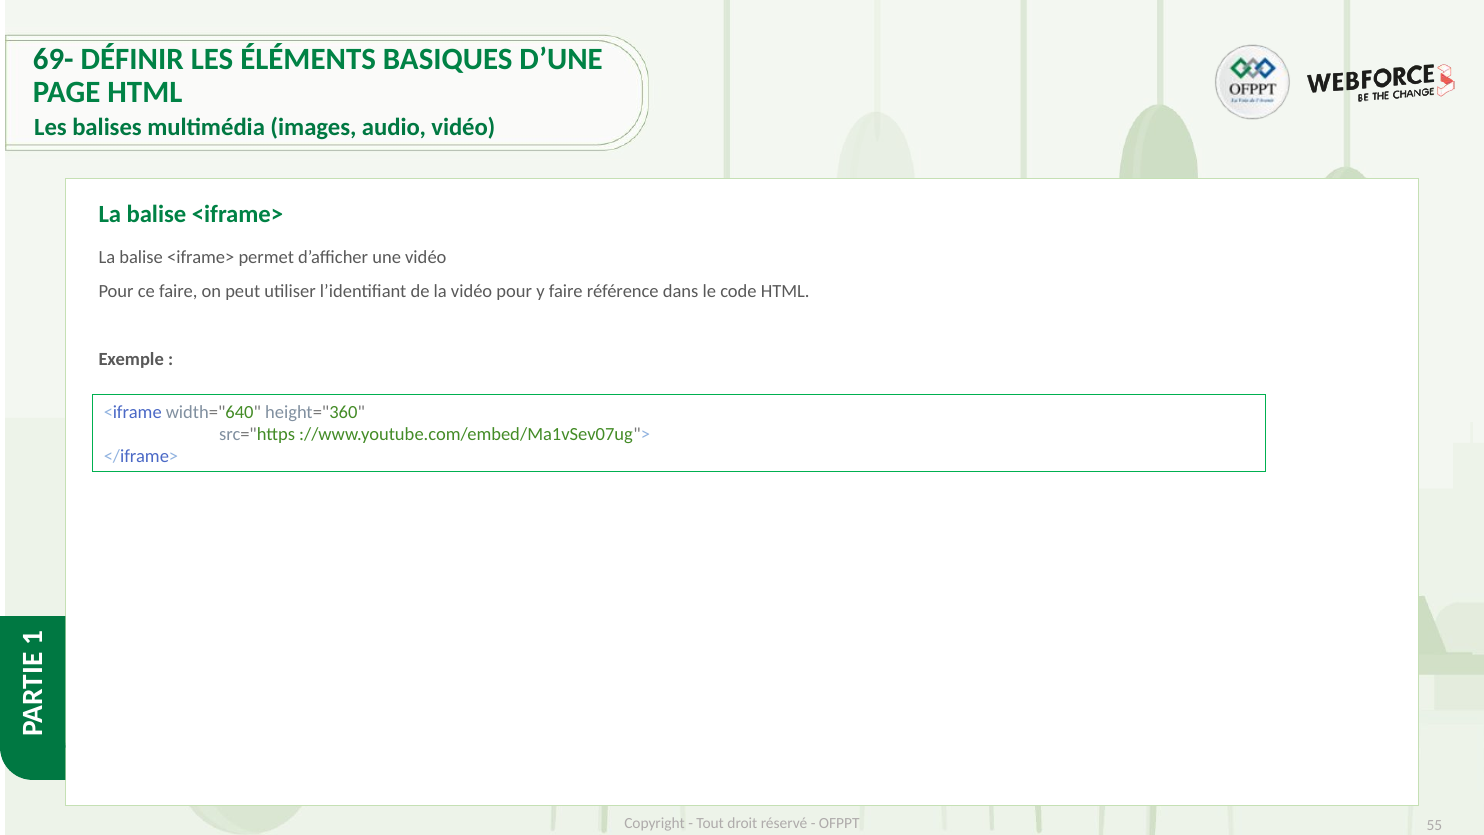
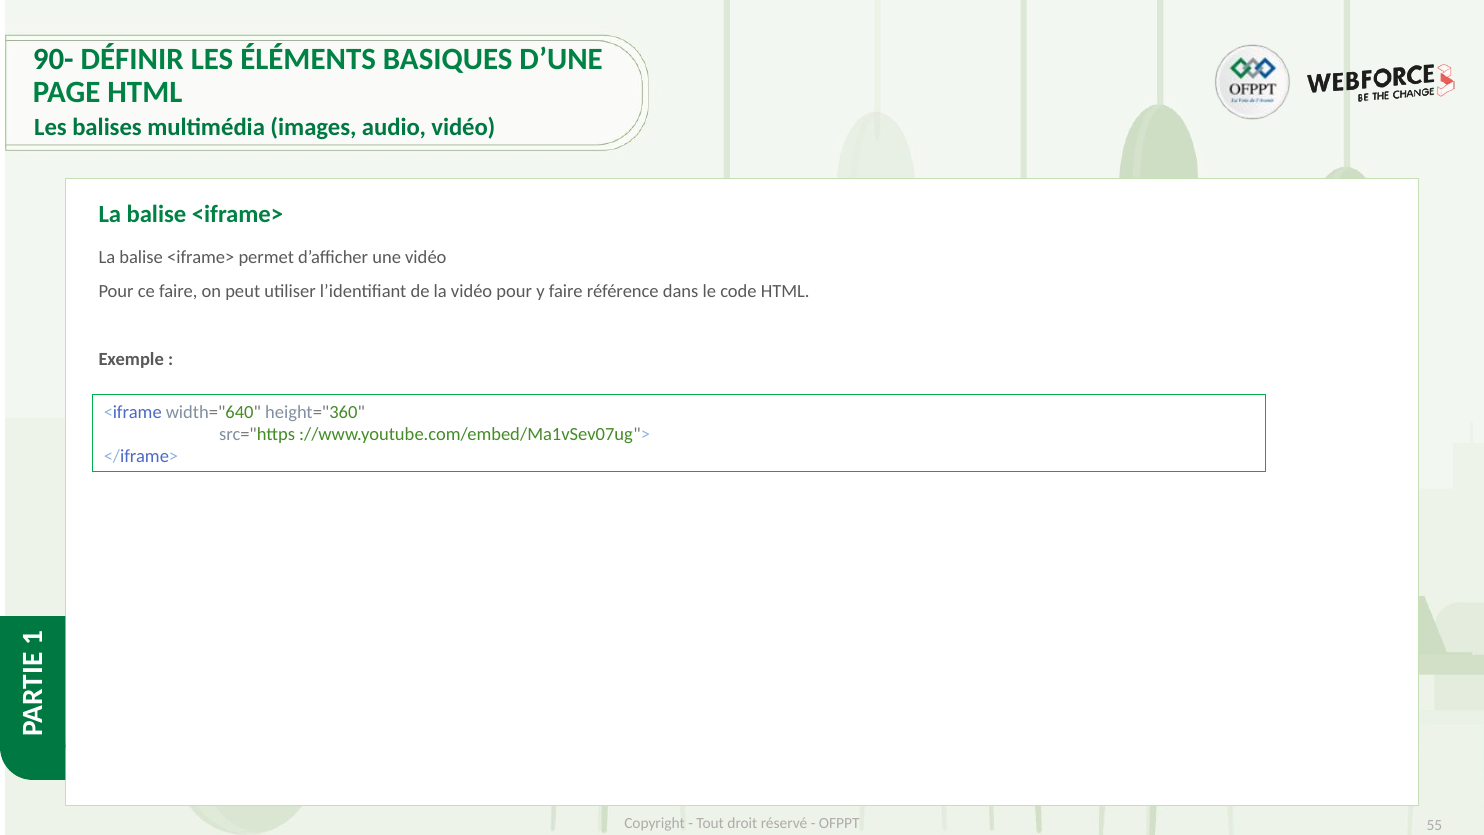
69-: 69- -> 90- (53, 59)
